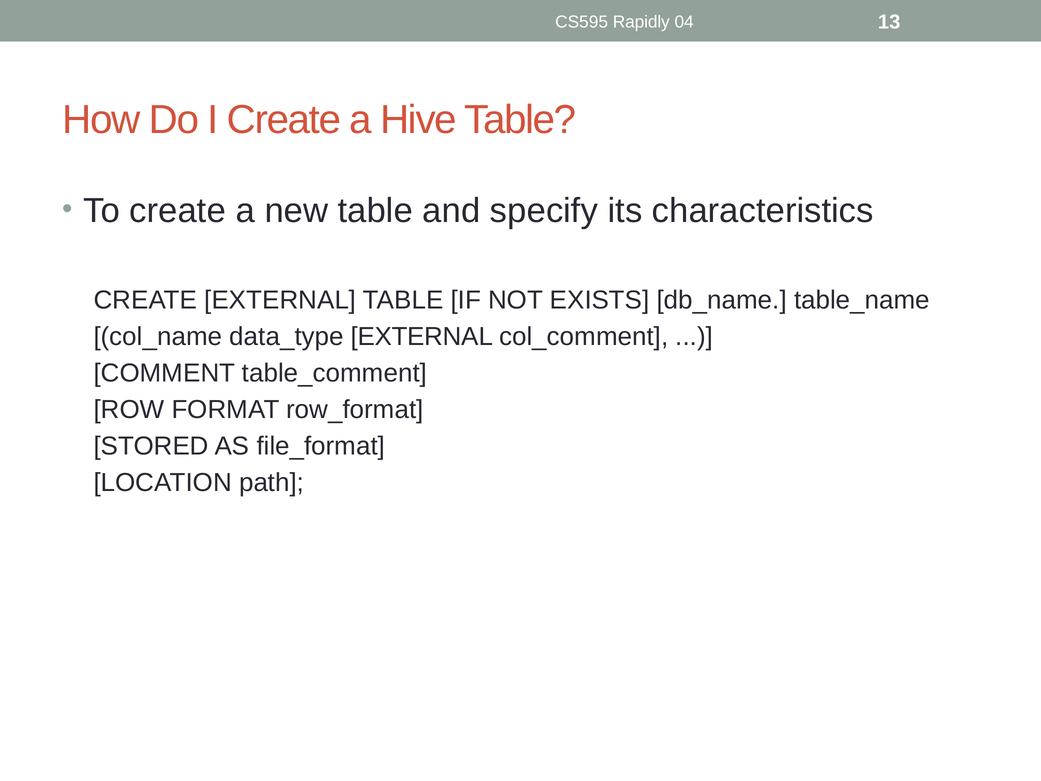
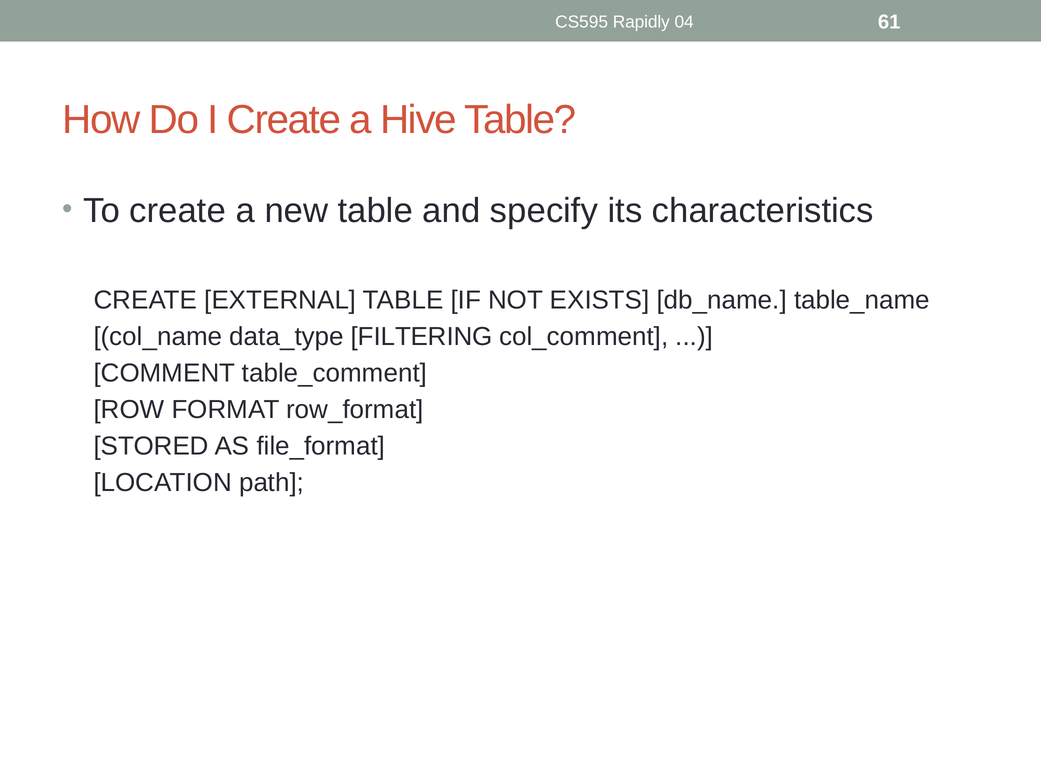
13: 13 -> 61 (889, 22)
data_type EXTERNAL: EXTERNAL -> FILTERING (422, 337)
